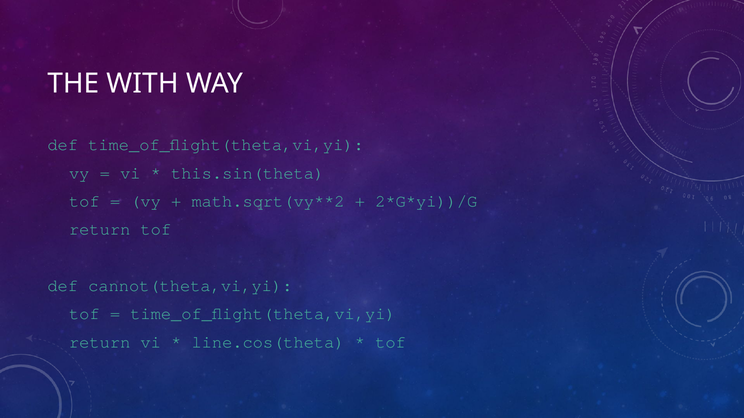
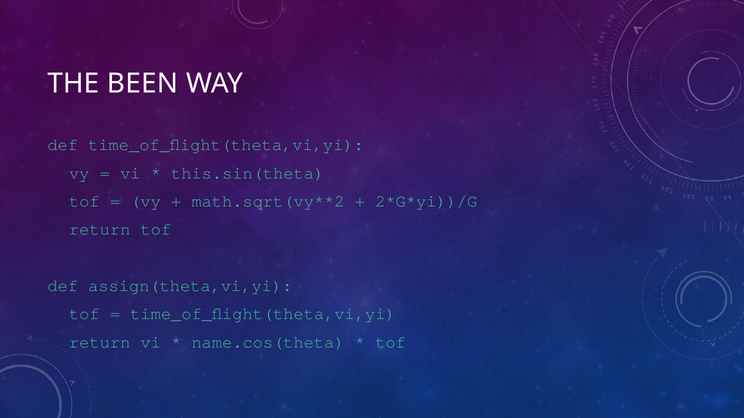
WITH: WITH -> BEEN (142, 84)
cannot(theta,vi,yi: cannot(theta,vi,yi -> assign(theta,vi,yi (190, 286)
line.cos(theta: line.cos(theta -> name.cos(theta (268, 342)
